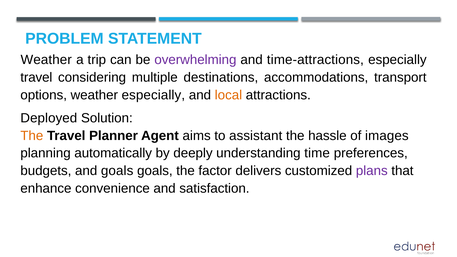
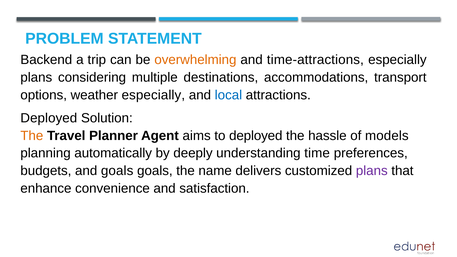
Weather: Weather -> Backend (46, 60)
overwhelming colour: purple -> orange (195, 60)
travel: travel -> plans (36, 77)
local colour: orange -> blue (228, 95)
to assistant: assistant -> deployed (256, 136)
images: images -> models (387, 136)
factor: factor -> name (215, 171)
